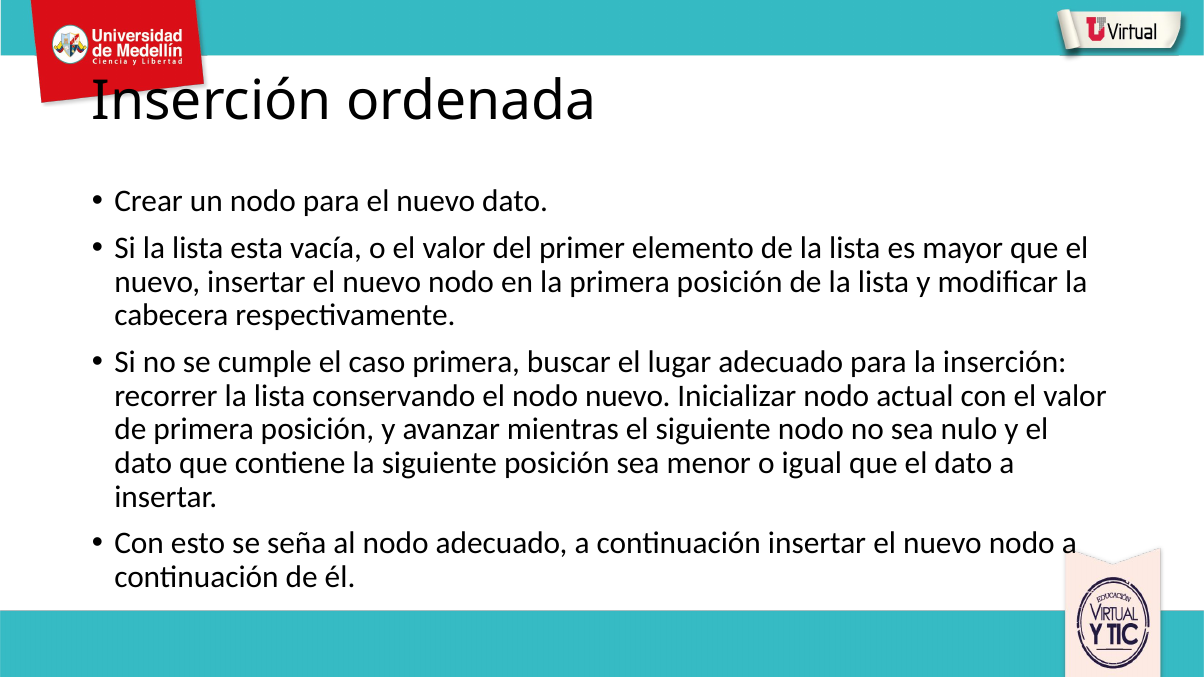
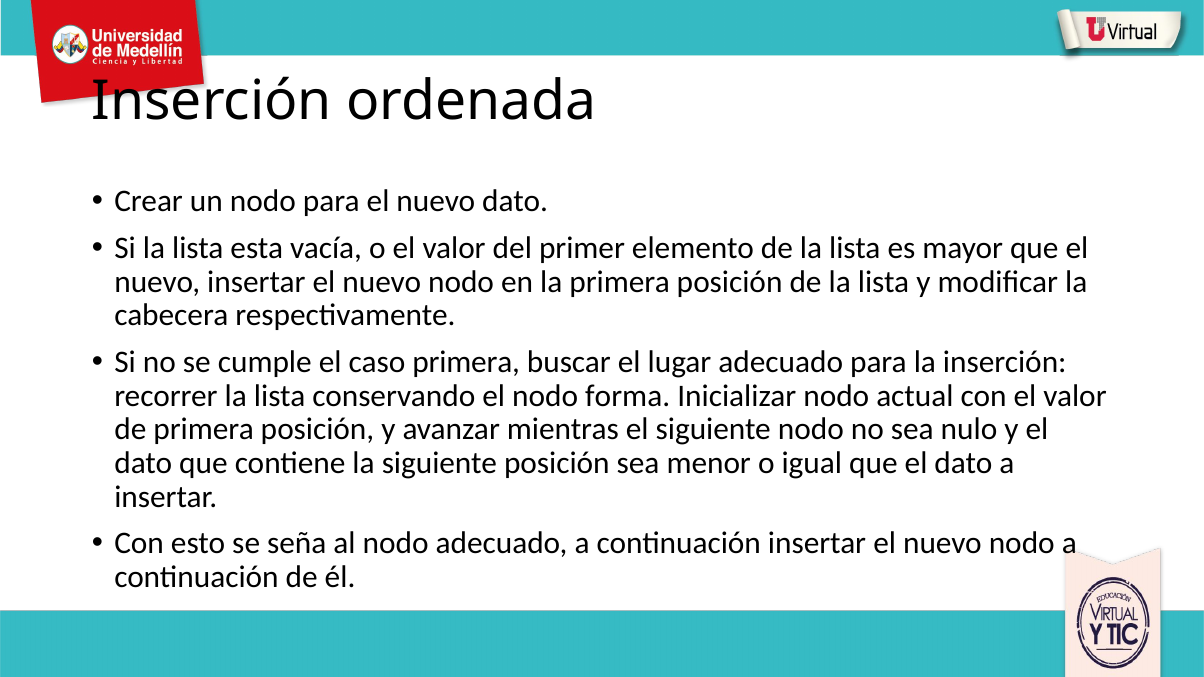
nodo nuevo: nuevo -> forma (628, 396)
